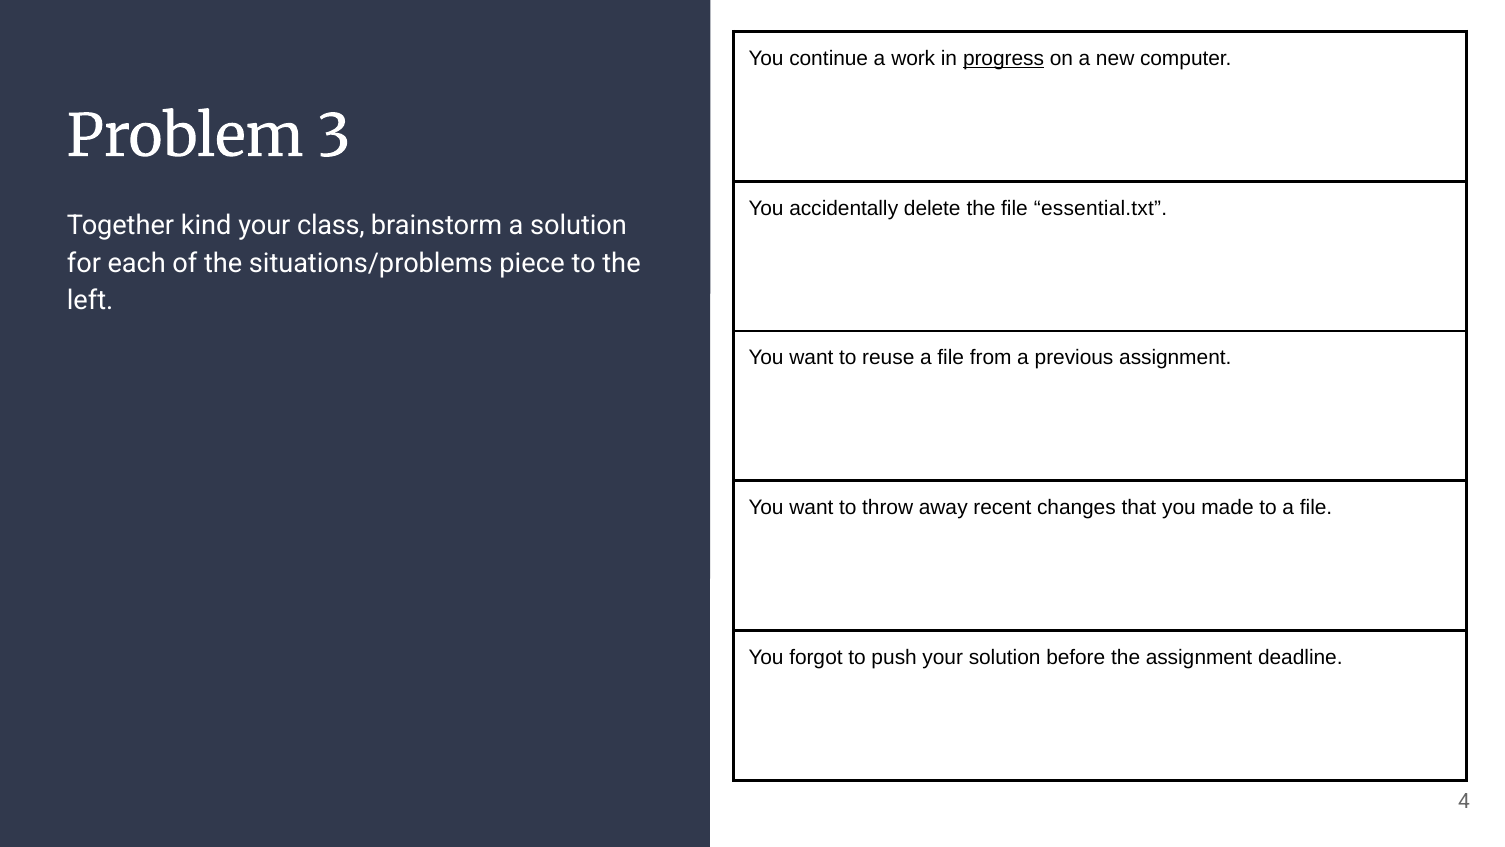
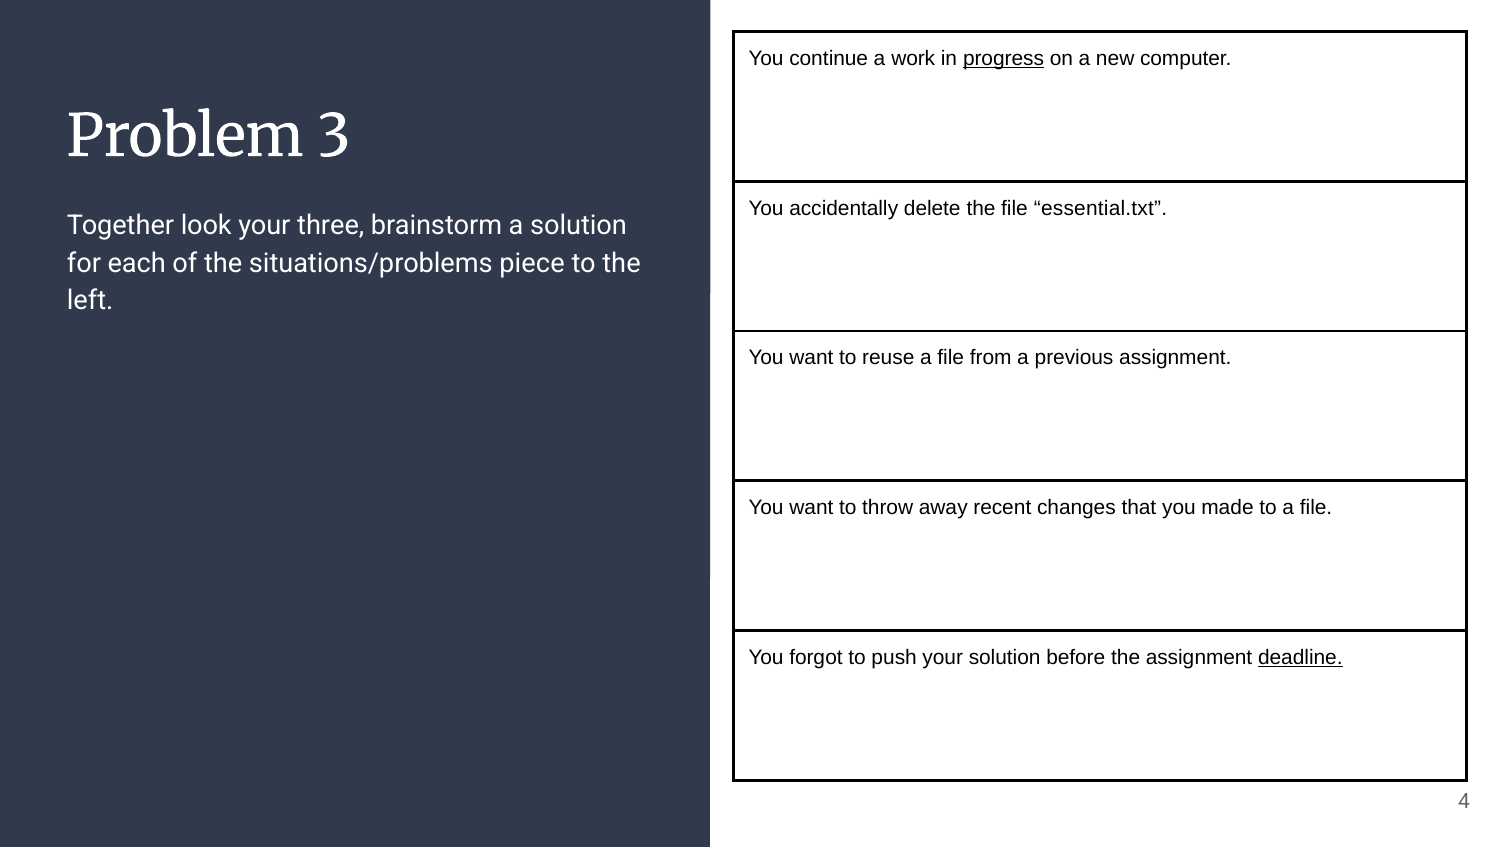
kind: kind -> look (206, 226)
class: class -> three (331, 226)
deadline underline: none -> present (1300, 657)
